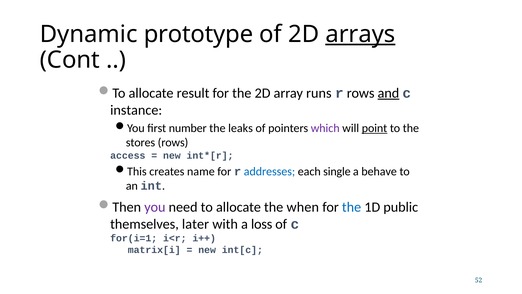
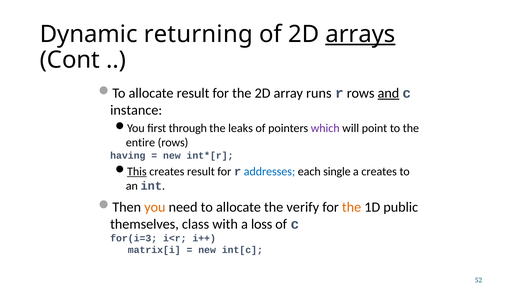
prototype: prototype -> returning (198, 34)
number: number -> through (188, 128)
point underline: present -> none (374, 128)
stores: stores -> entire (140, 142)
access: access -> having (128, 155)
This underline: none -> present (137, 171)
creates name: name -> result (201, 171)
a behave: behave -> creates (379, 171)
you colour: purple -> orange (155, 207)
when: when -> verify (303, 207)
the colour: blue -> orange (352, 207)
later: later -> class (196, 224)
for(i=1: for(i=1 -> for(i=3 (134, 238)
